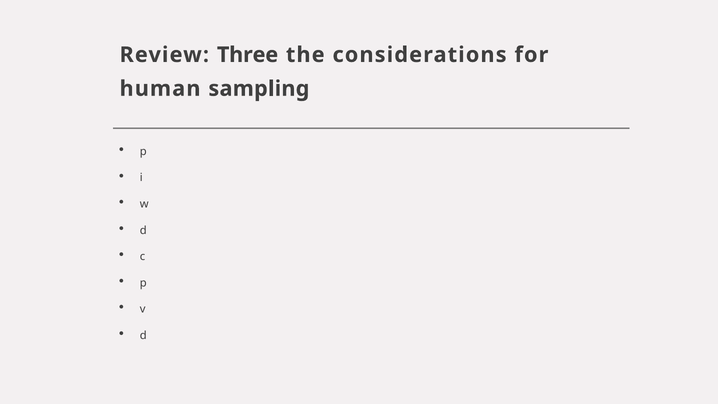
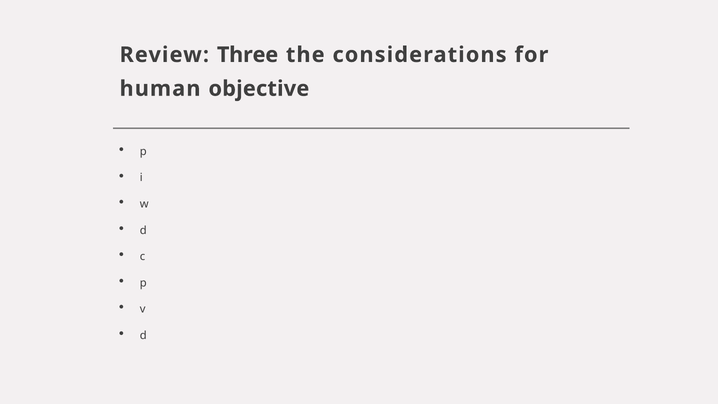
sampling: sampling -> objective (259, 89)
